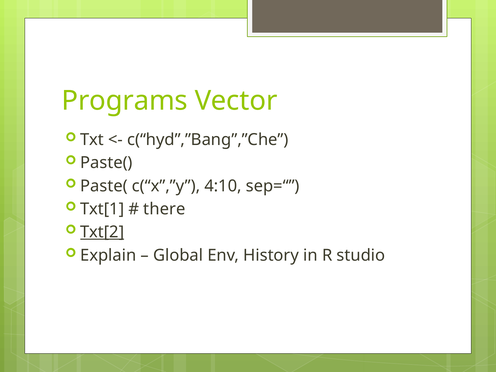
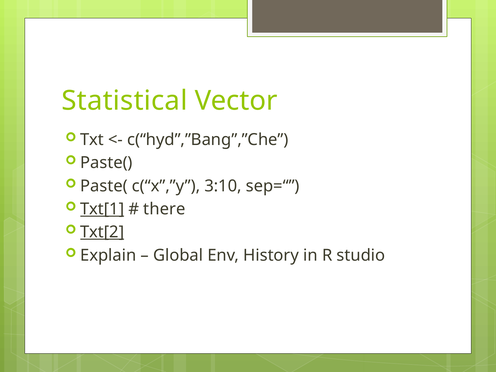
Programs: Programs -> Statistical (125, 101)
4:10: 4:10 -> 3:10 (223, 186)
Txt[1 underline: none -> present (102, 209)
